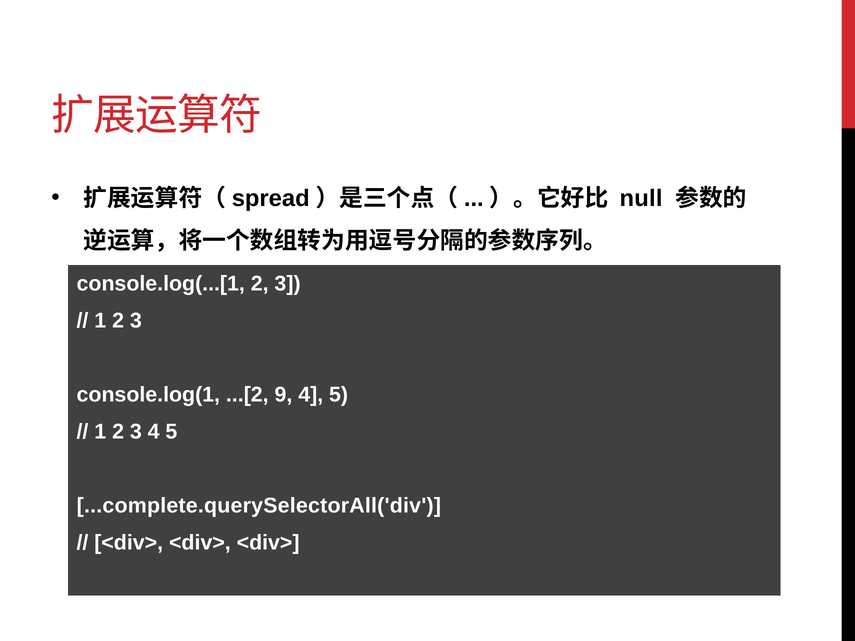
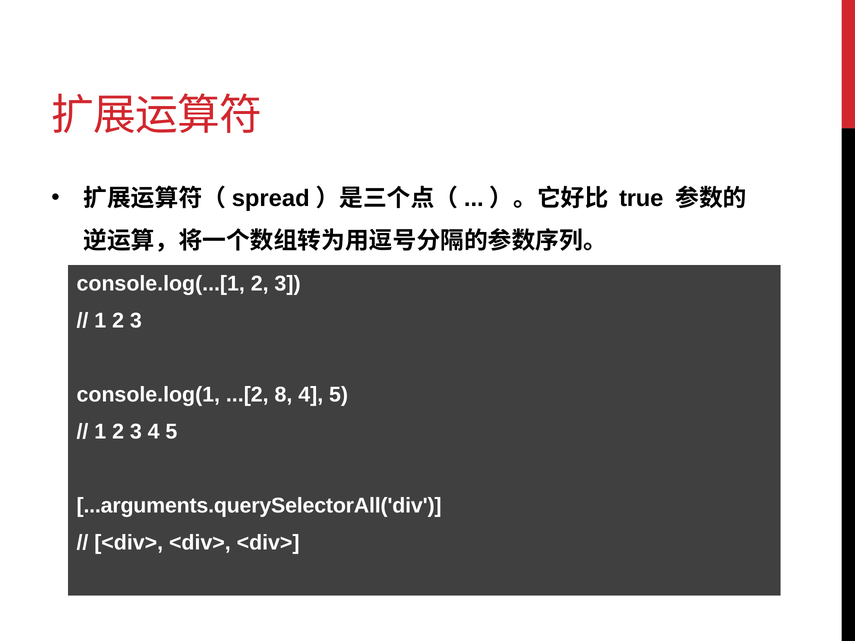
null: null -> true (641, 198)
9: 9 -> 8 (283, 395)
...complete.querySelectorAll('div: ...complete.querySelectorAll('div -> ...arguments.querySelectorAll('div (259, 506)
